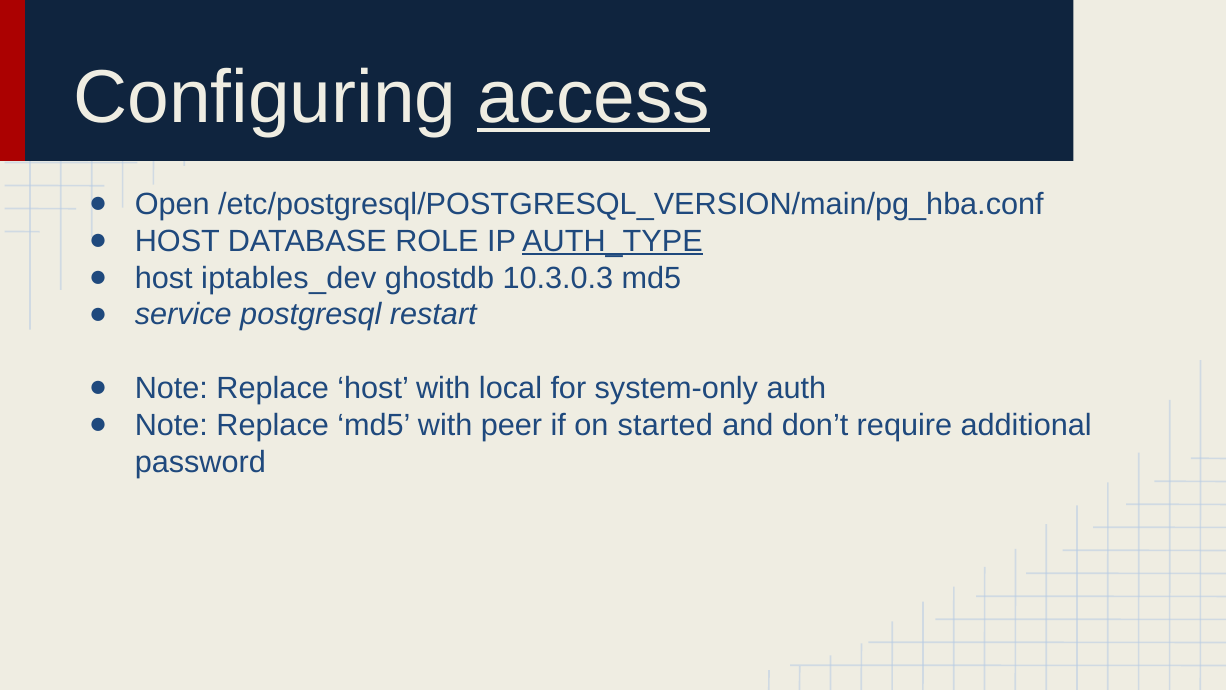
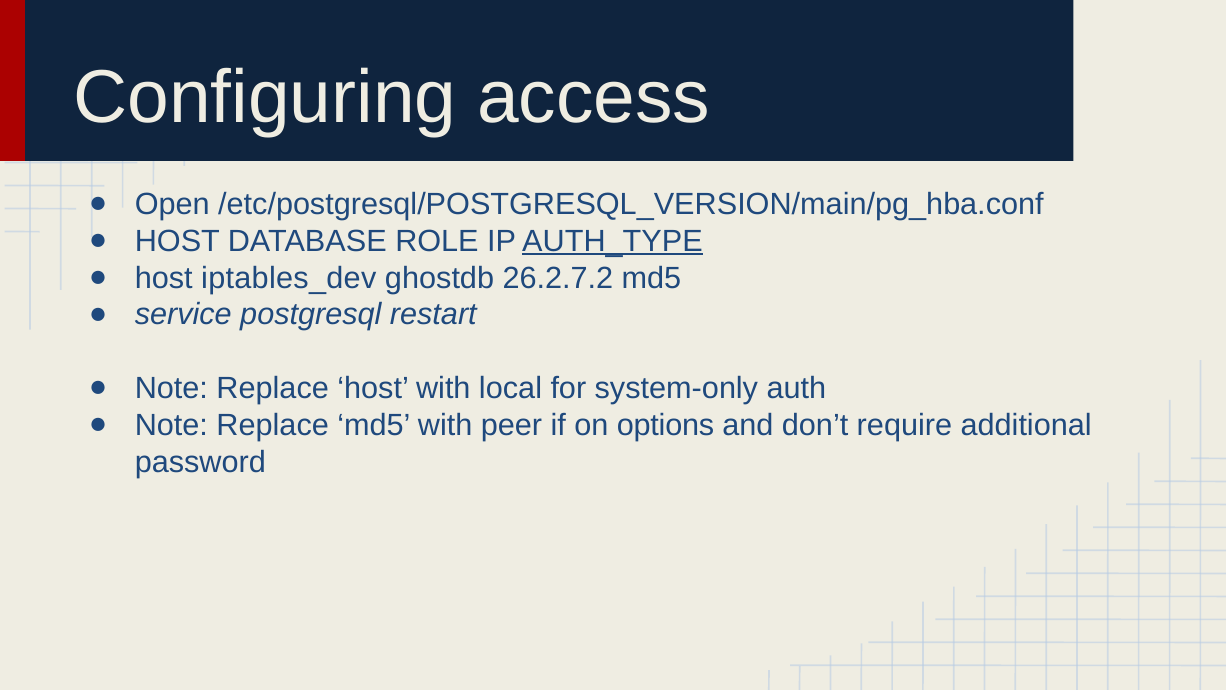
access underline: present -> none (594, 98)
10.3.0.3: 10.3.0.3 -> 26.2.7.2 (558, 278)
started: started -> options (666, 425)
